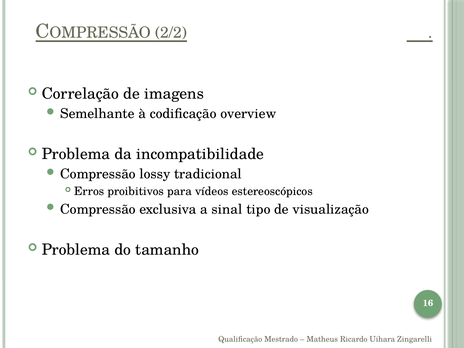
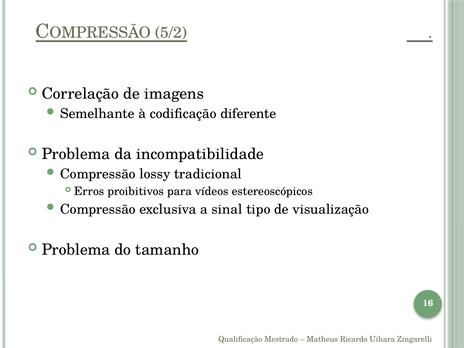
2/2: 2/2 -> 5/2 (171, 33)
overview: overview -> diferente (248, 114)
